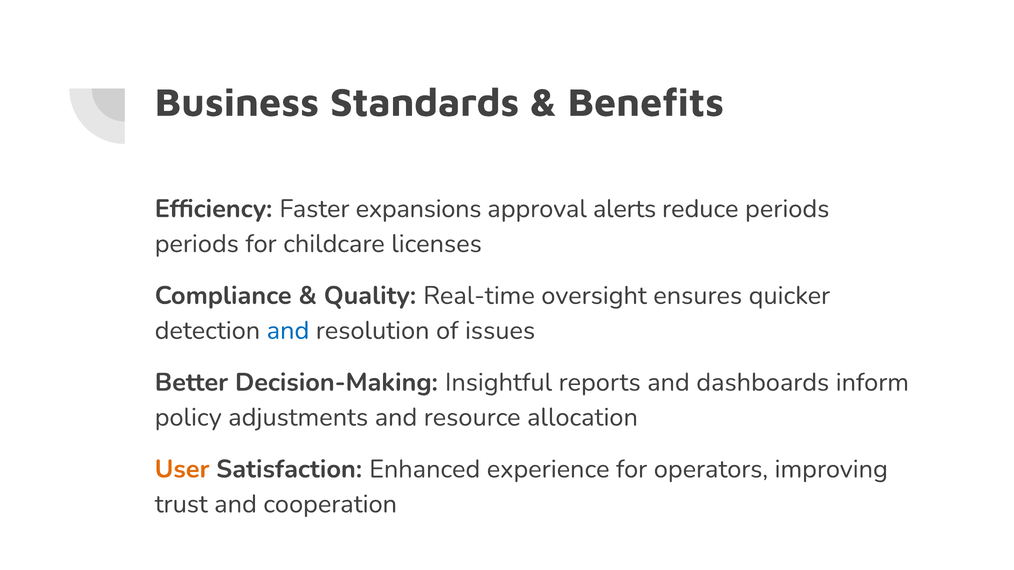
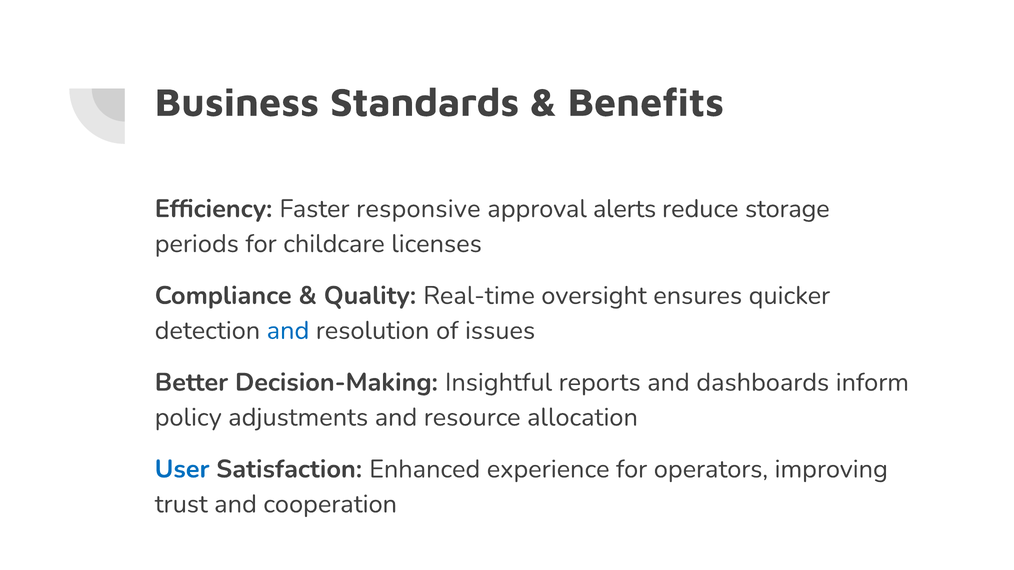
expansions: expansions -> responsive (418, 209)
reduce periods: periods -> storage (787, 209)
User colour: orange -> blue (182, 469)
